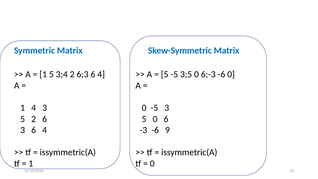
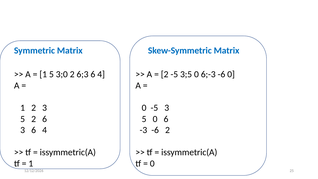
3;4: 3;4 -> 3;0 (62, 74)
5: 5 -> 2 (165, 74)
1 4: 4 -> 2 (34, 108)
-6 9: 9 -> 2 (167, 130)
